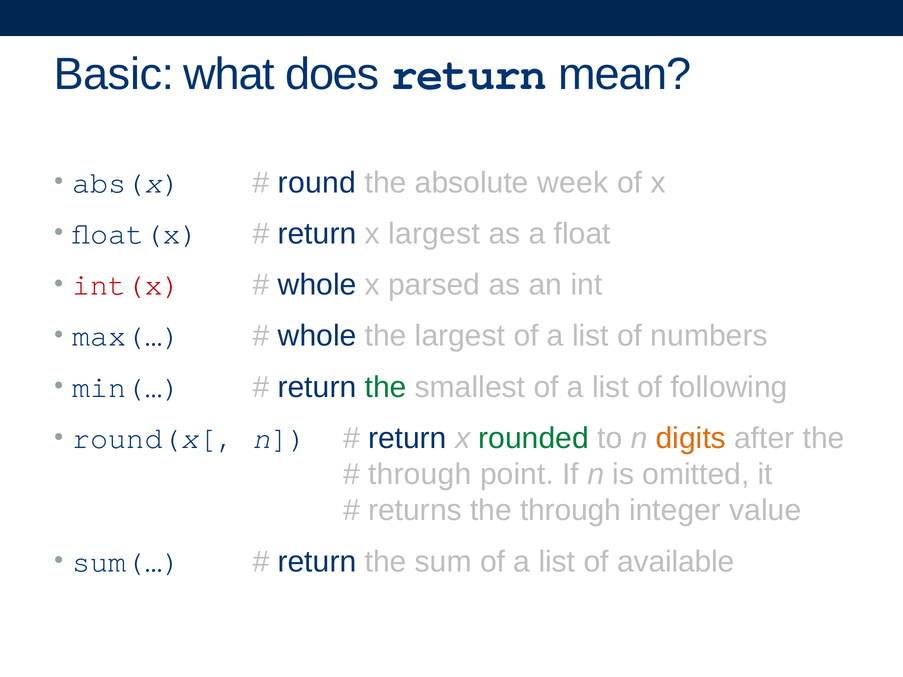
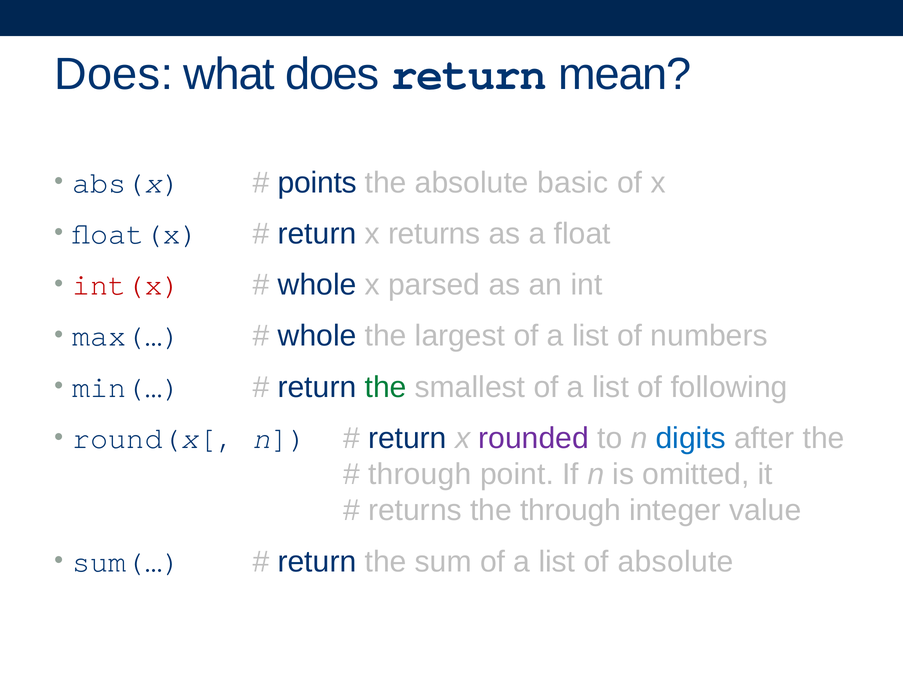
Basic: Basic -> Does (114, 75)
round: round -> points (317, 183)
week: week -> basic (573, 183)
x largest: largest -> returns (434, 234)
rounded colour: green -> purple (534, 439)
digits colour: orange -> blue (691, 439)
of available: available -> absolute (676, 562)
